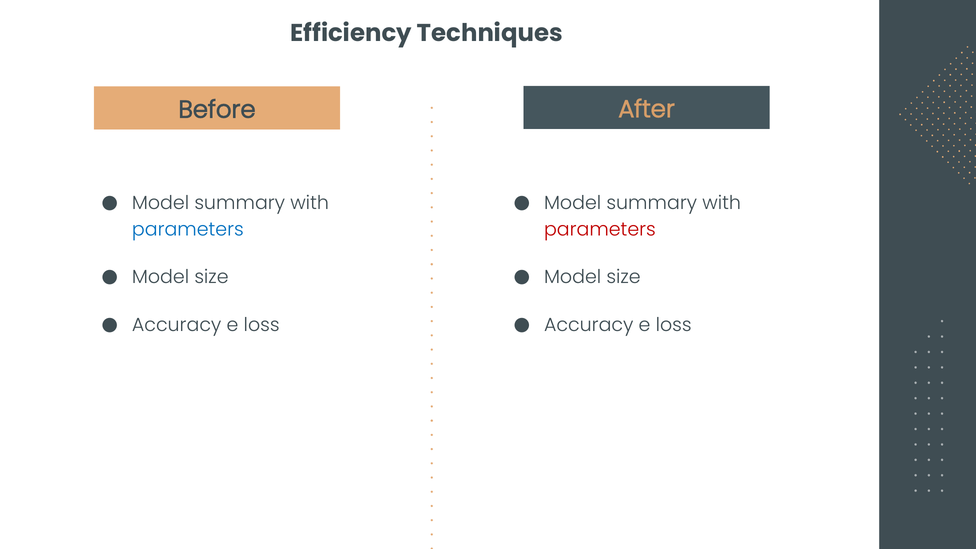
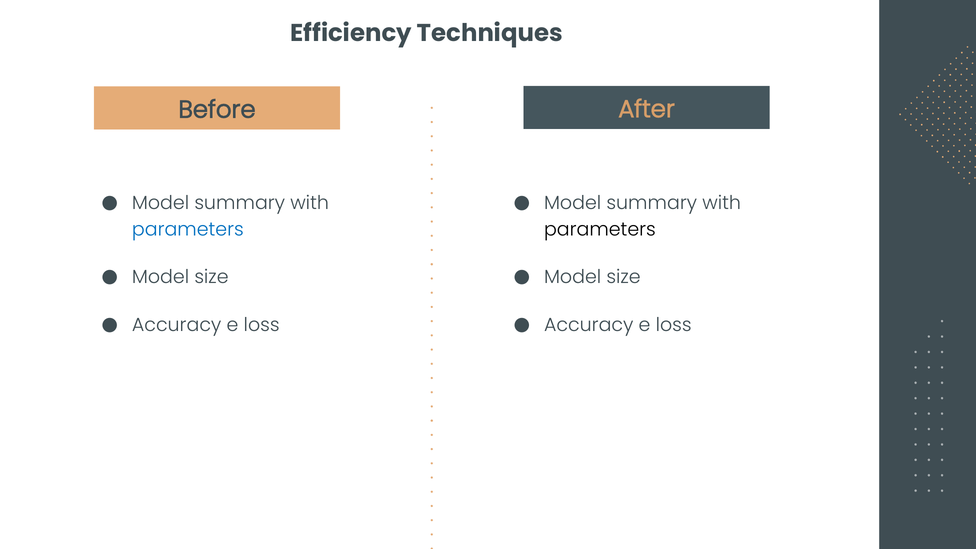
parameters colour: red -> black (600, 229)
